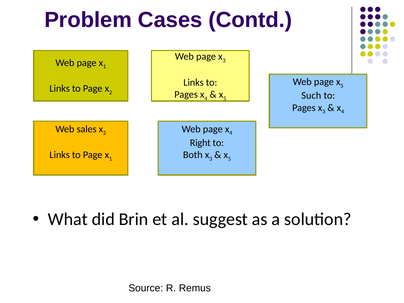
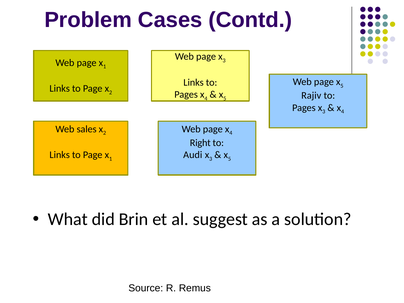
Such: Such -> Rajiv (311, 96)
Both: Both -> Audi (193, 155)
